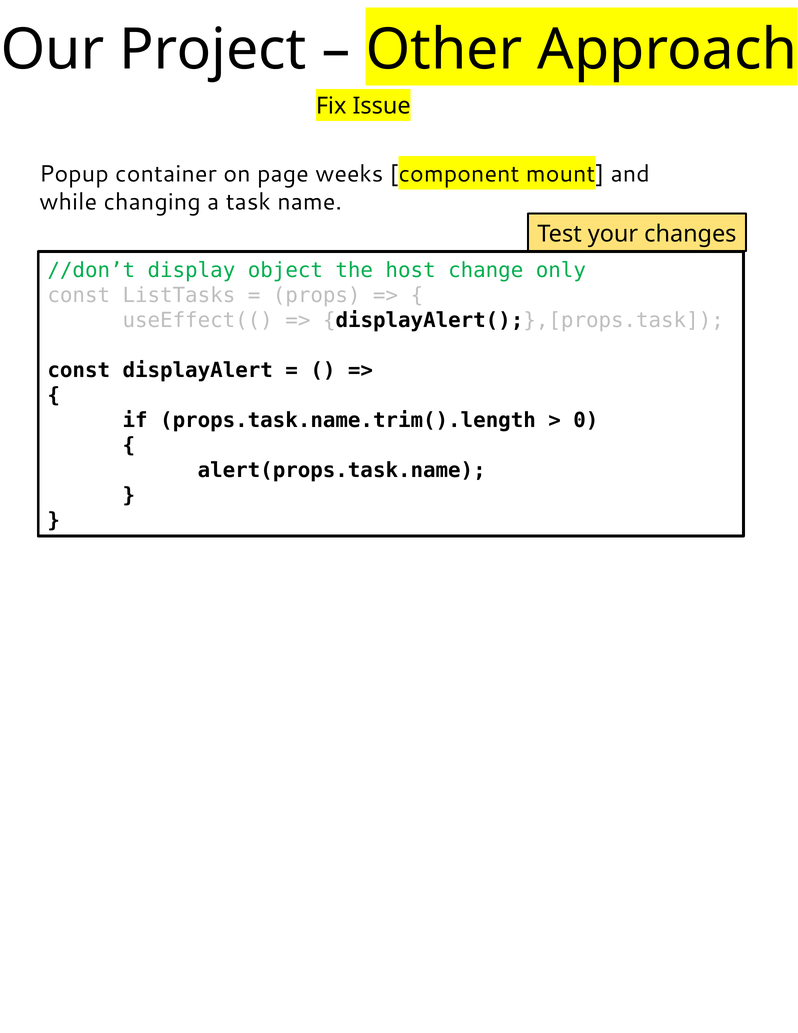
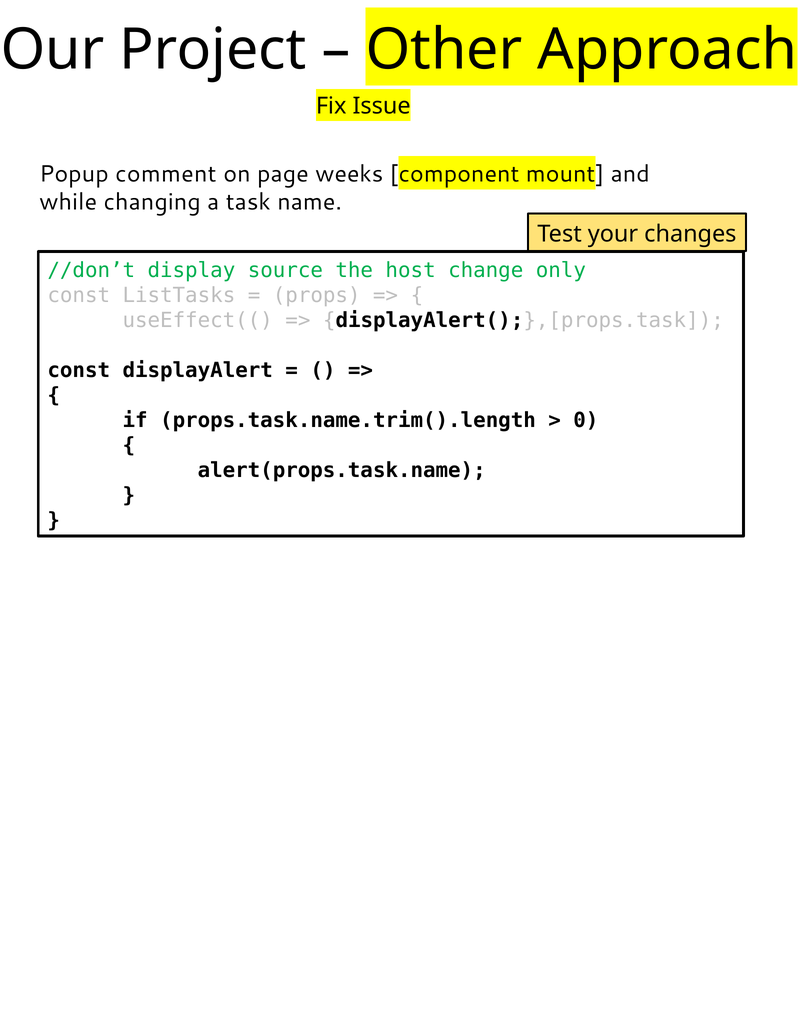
container: container -> comment (166, 174)
object: object -> source (285, 270)
